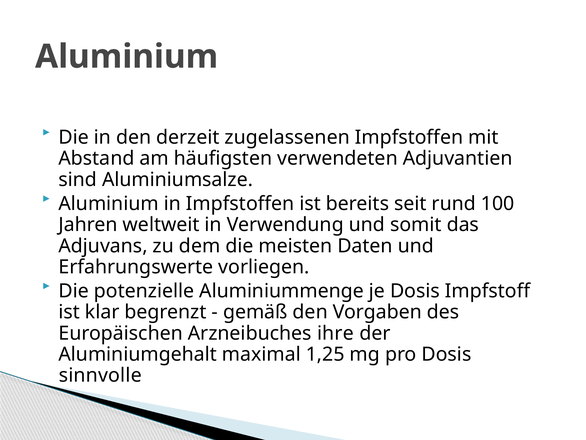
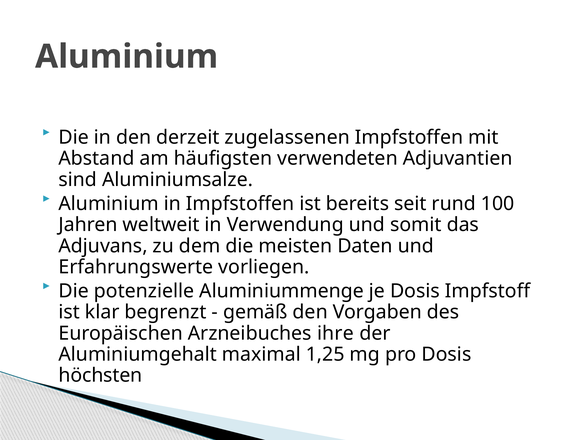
sinnvolle: sinnvolle -> höchsten (100, 375)
